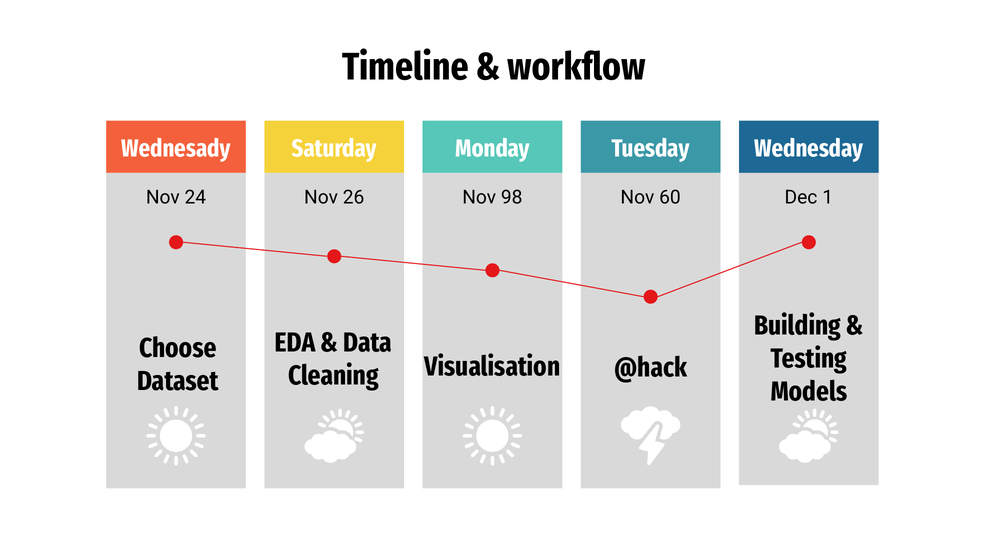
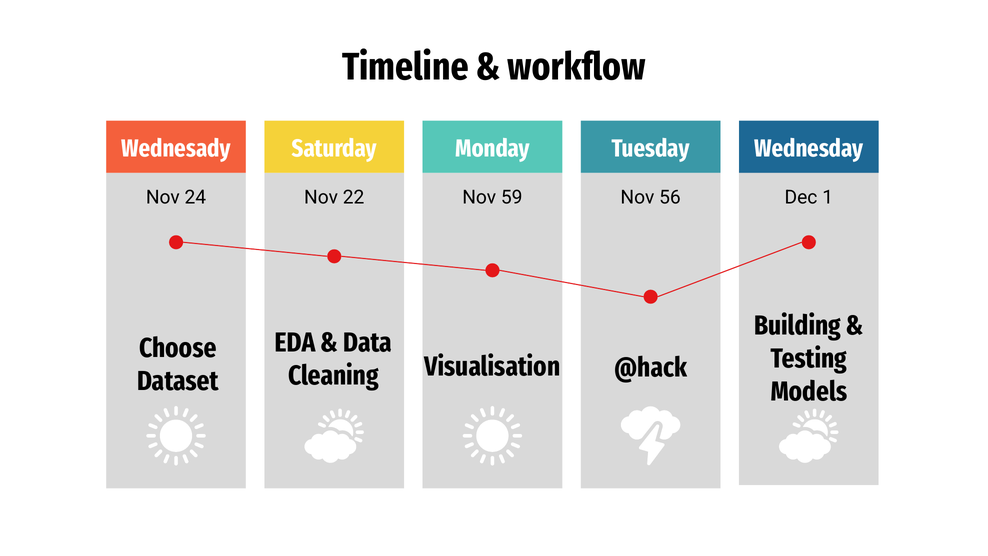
26: 26 -> 22 (354, 197)
98: 98 -> 59 (512, 197)
60: 60 -> 56 (670, 197)
